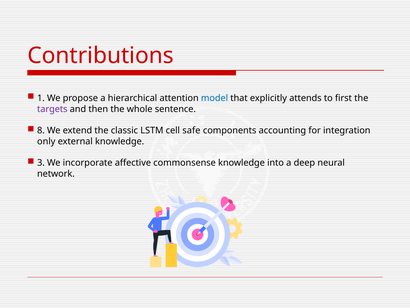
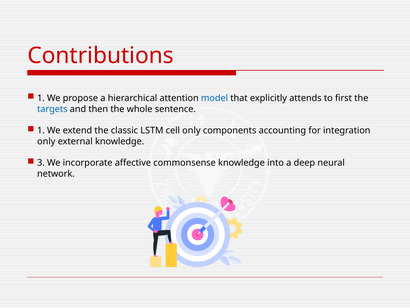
targets colour: purple -> blue (52, 109)
8: 8 -> 1 (41, 130)
cell safe: safe -> only (191, 130)
